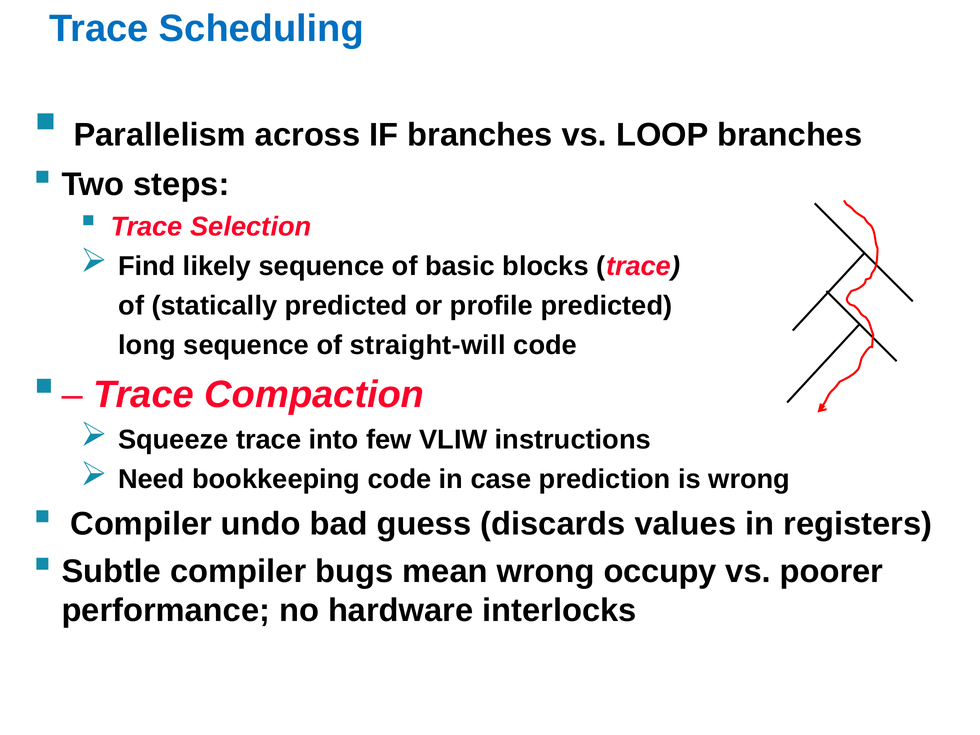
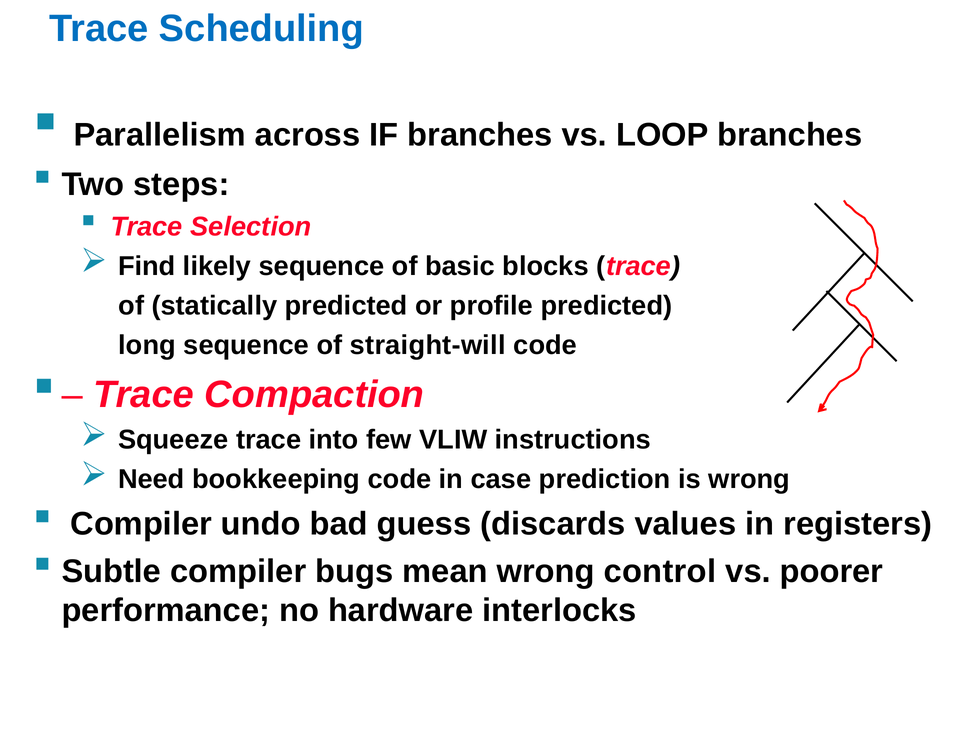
occupy: occupy -> control (660, 571)
